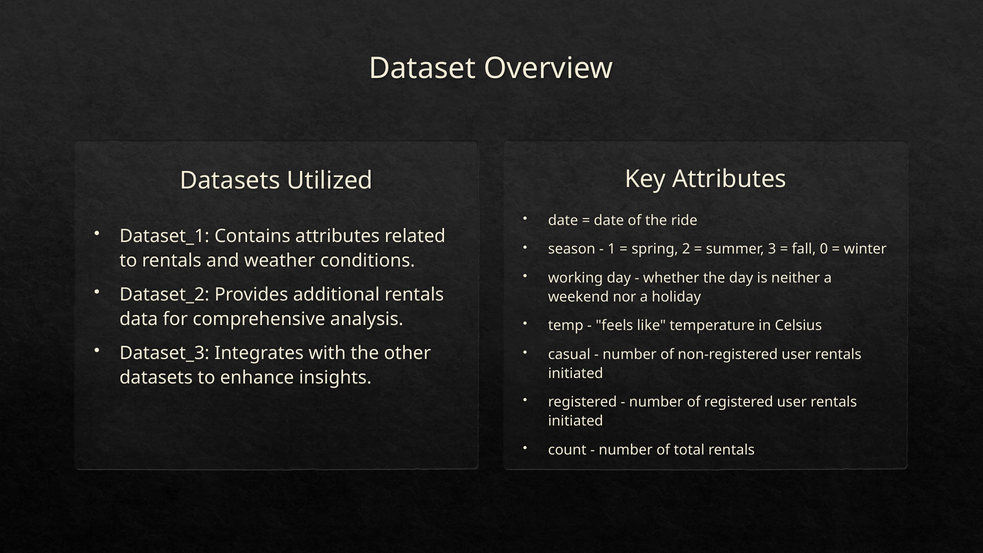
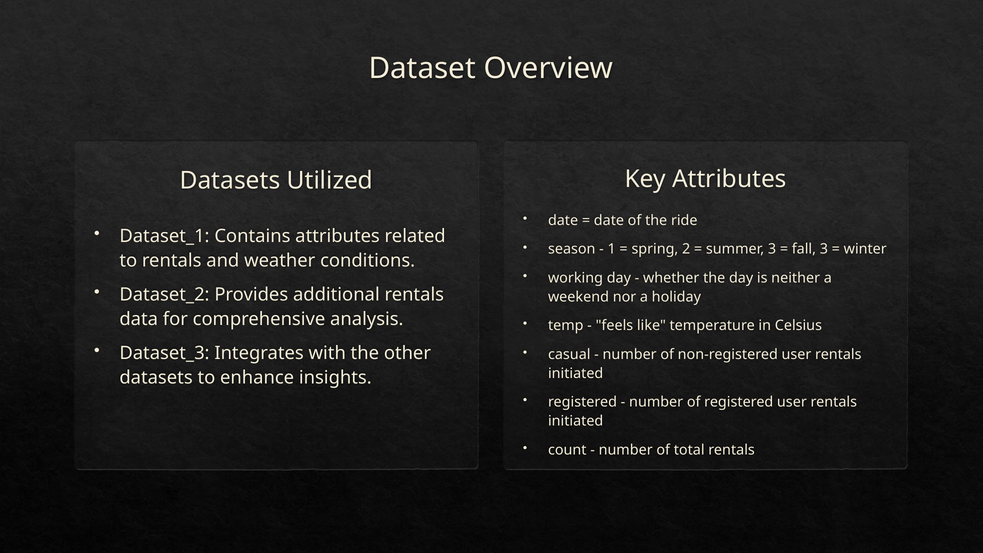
fall 0: 0 -> 3 (824, 249)
